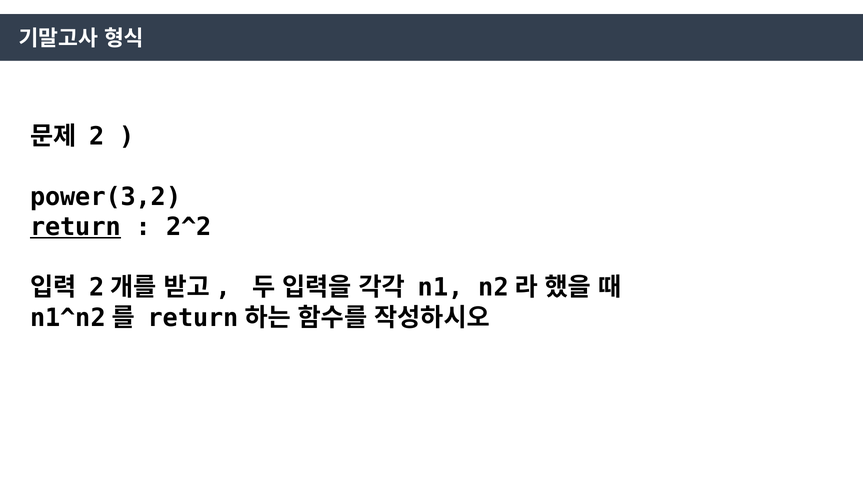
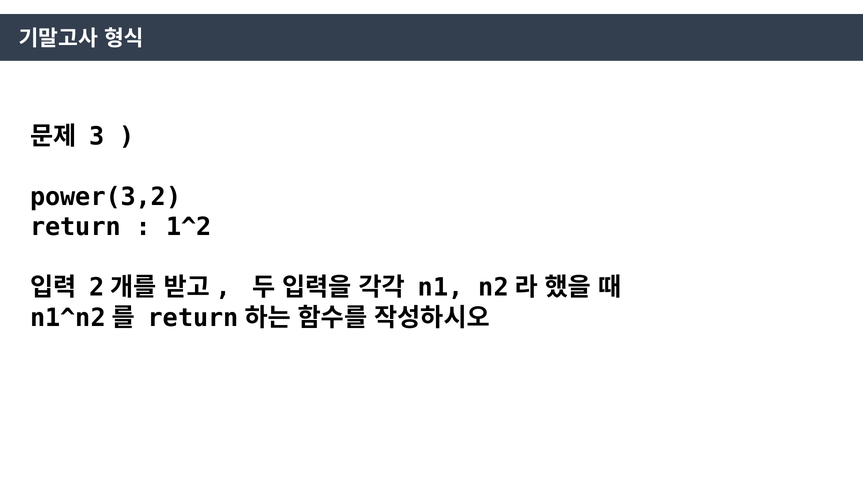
2: 2 -> 3 (97, 137)
return underline: present -> none (75, 227)
2^2: 2^2 -> 1^2 (189, 227)
